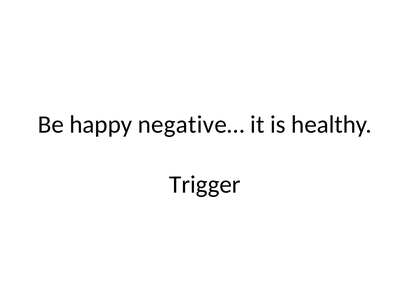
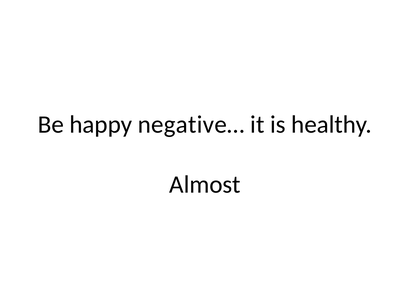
Trigger: Trigger -> Almost (205, 184)
